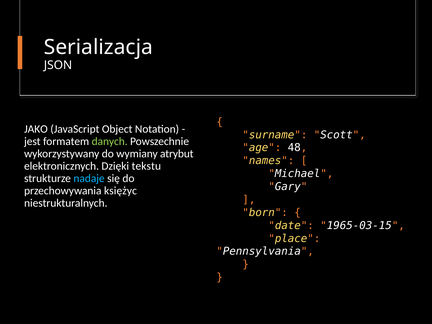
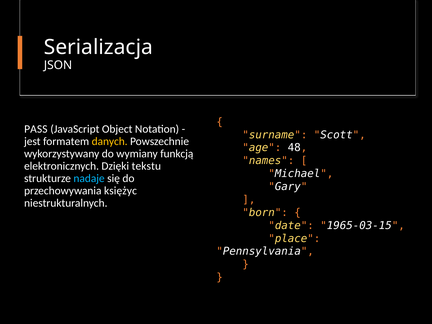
JAKO: JAKO -> PASS (36, 129)
danych colour: light green -> yellow (110, 141)
atrybut: atrybut -> funkcją (177, 154)
